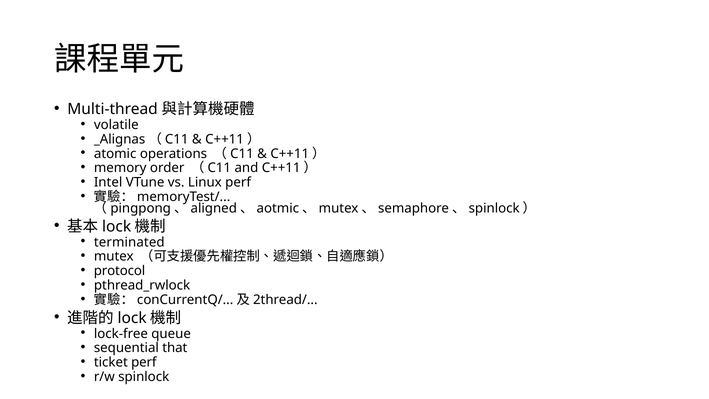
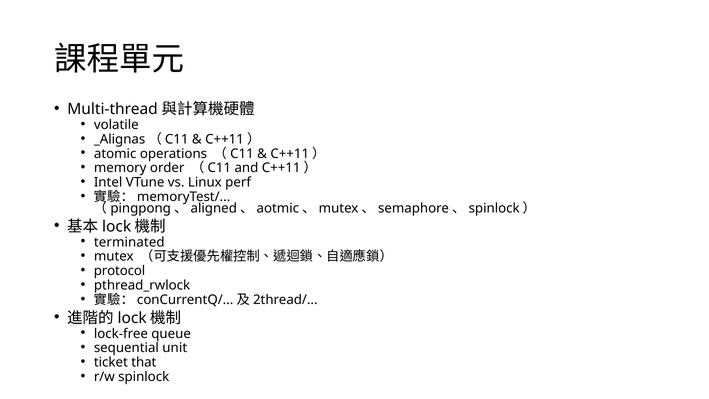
that: that -> unit (175, 348)
ticket perf: perf -> that (144, 362)
